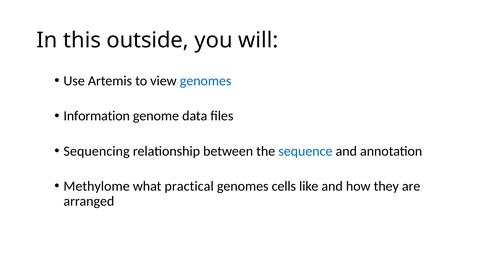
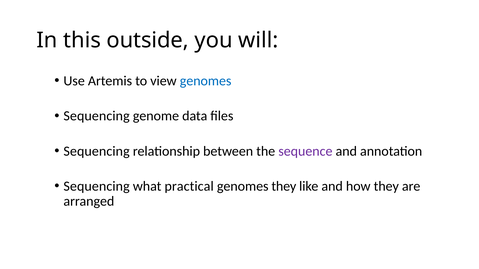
Information: Information -> Sequencing (97, 116)
sequence colour: blue -> purple (305, 151)
Methylome: Methylome -> Sequencing (97, 186)
genomes cells: cells -> they (284, 186)
